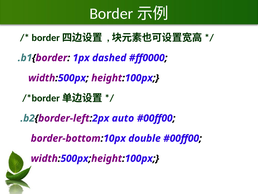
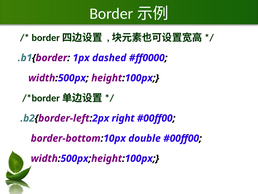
auto: auto -> right (123, 118)
